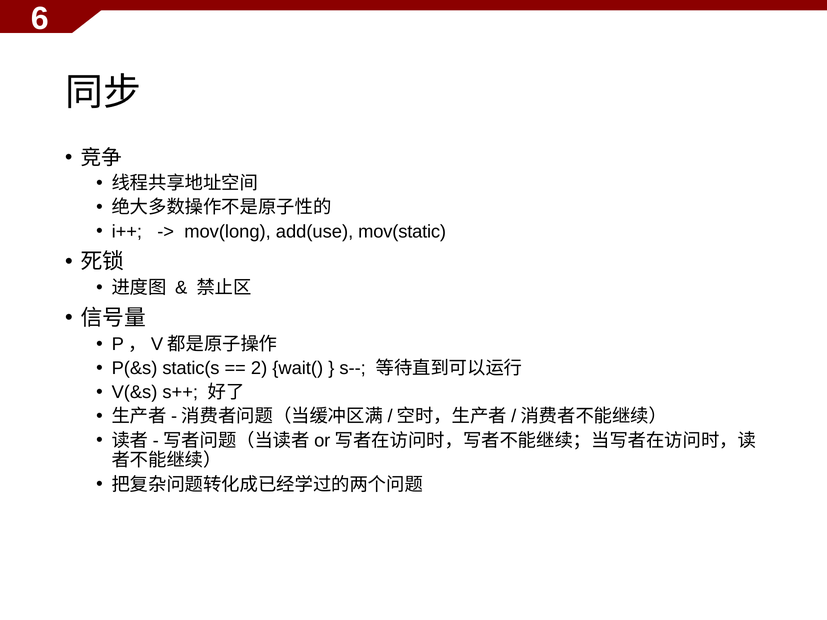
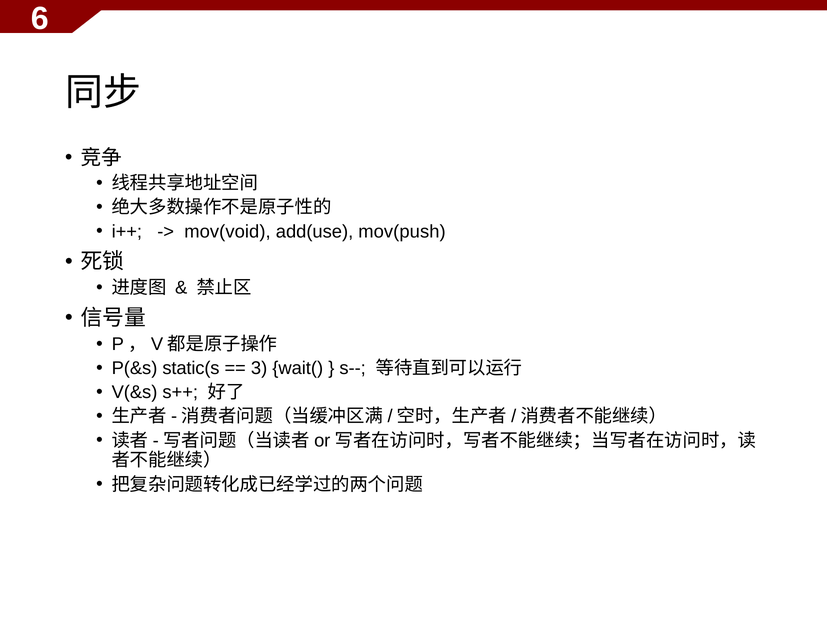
mov(long: mov(long -> mov(void (227, 232)
mov(static: mov(static -> mov(push (402, 232)
2: 2 -> 3 (259, 368)
